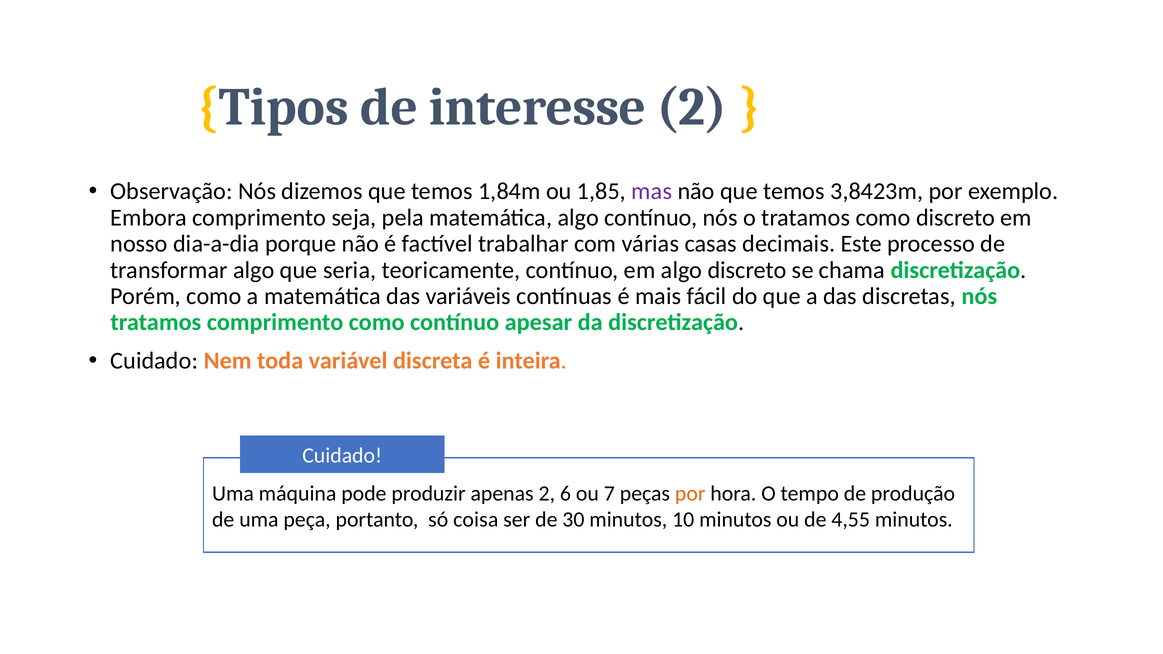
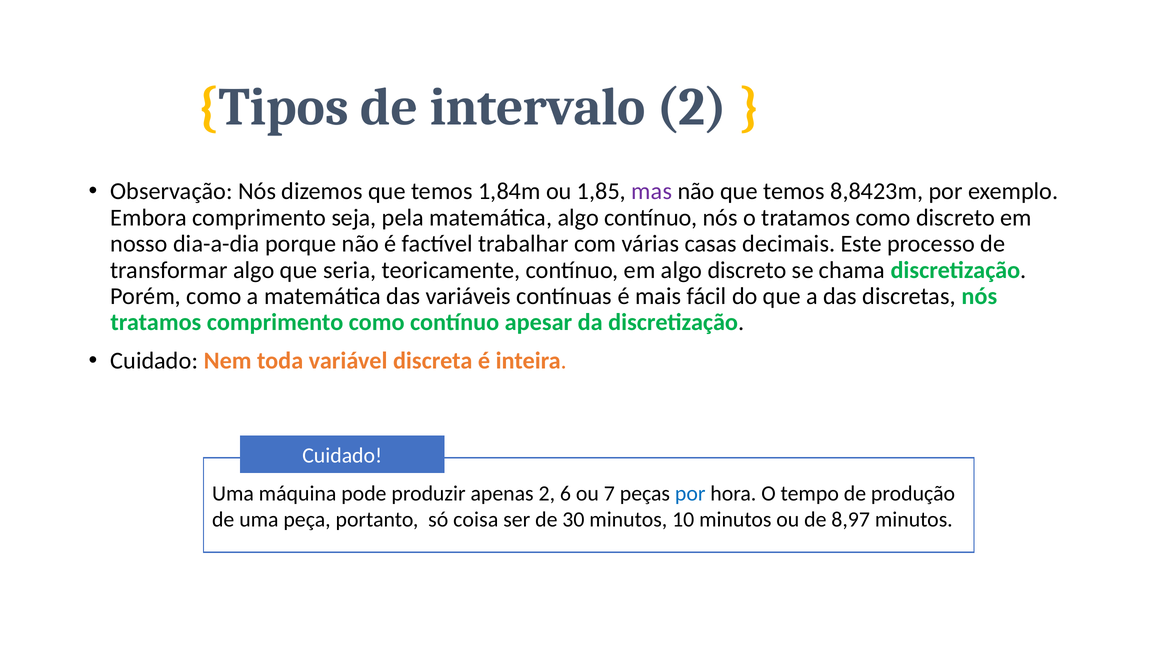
interesse: interesse -> intervalo (538, 107)
3,8423m: 3,8423m -> 8,8423m (877, 191)
por colour: orange -> blue (690, 494)
4,55: 4,55 -> 8,97 (851, 520)
